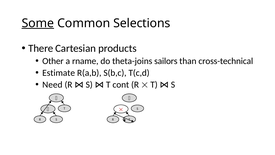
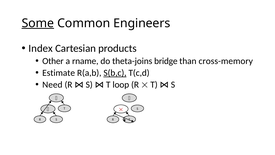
Selections: Selections -> Engineers (142, 23)
There: There -> Index (41, 48)
sailors: sailors -> bridge (166, 61)
cross-technical: cross-technical -> cross-memory (226, 61)
S(b,c underline: none -> present (115, 73)
cont: cont -> loop (121, 85)
